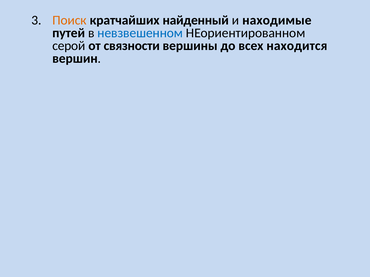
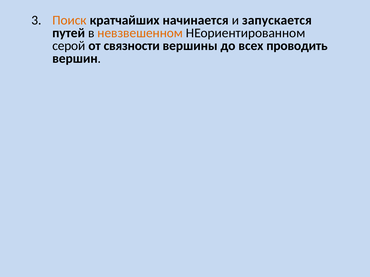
найденный: найденный -> начинается (196, 20)
находимые: находимые -> запускается (277, 20)
невзвешенном colour: blue -> orange (140, 33)
находится: находится -> проводить (297, 46)
